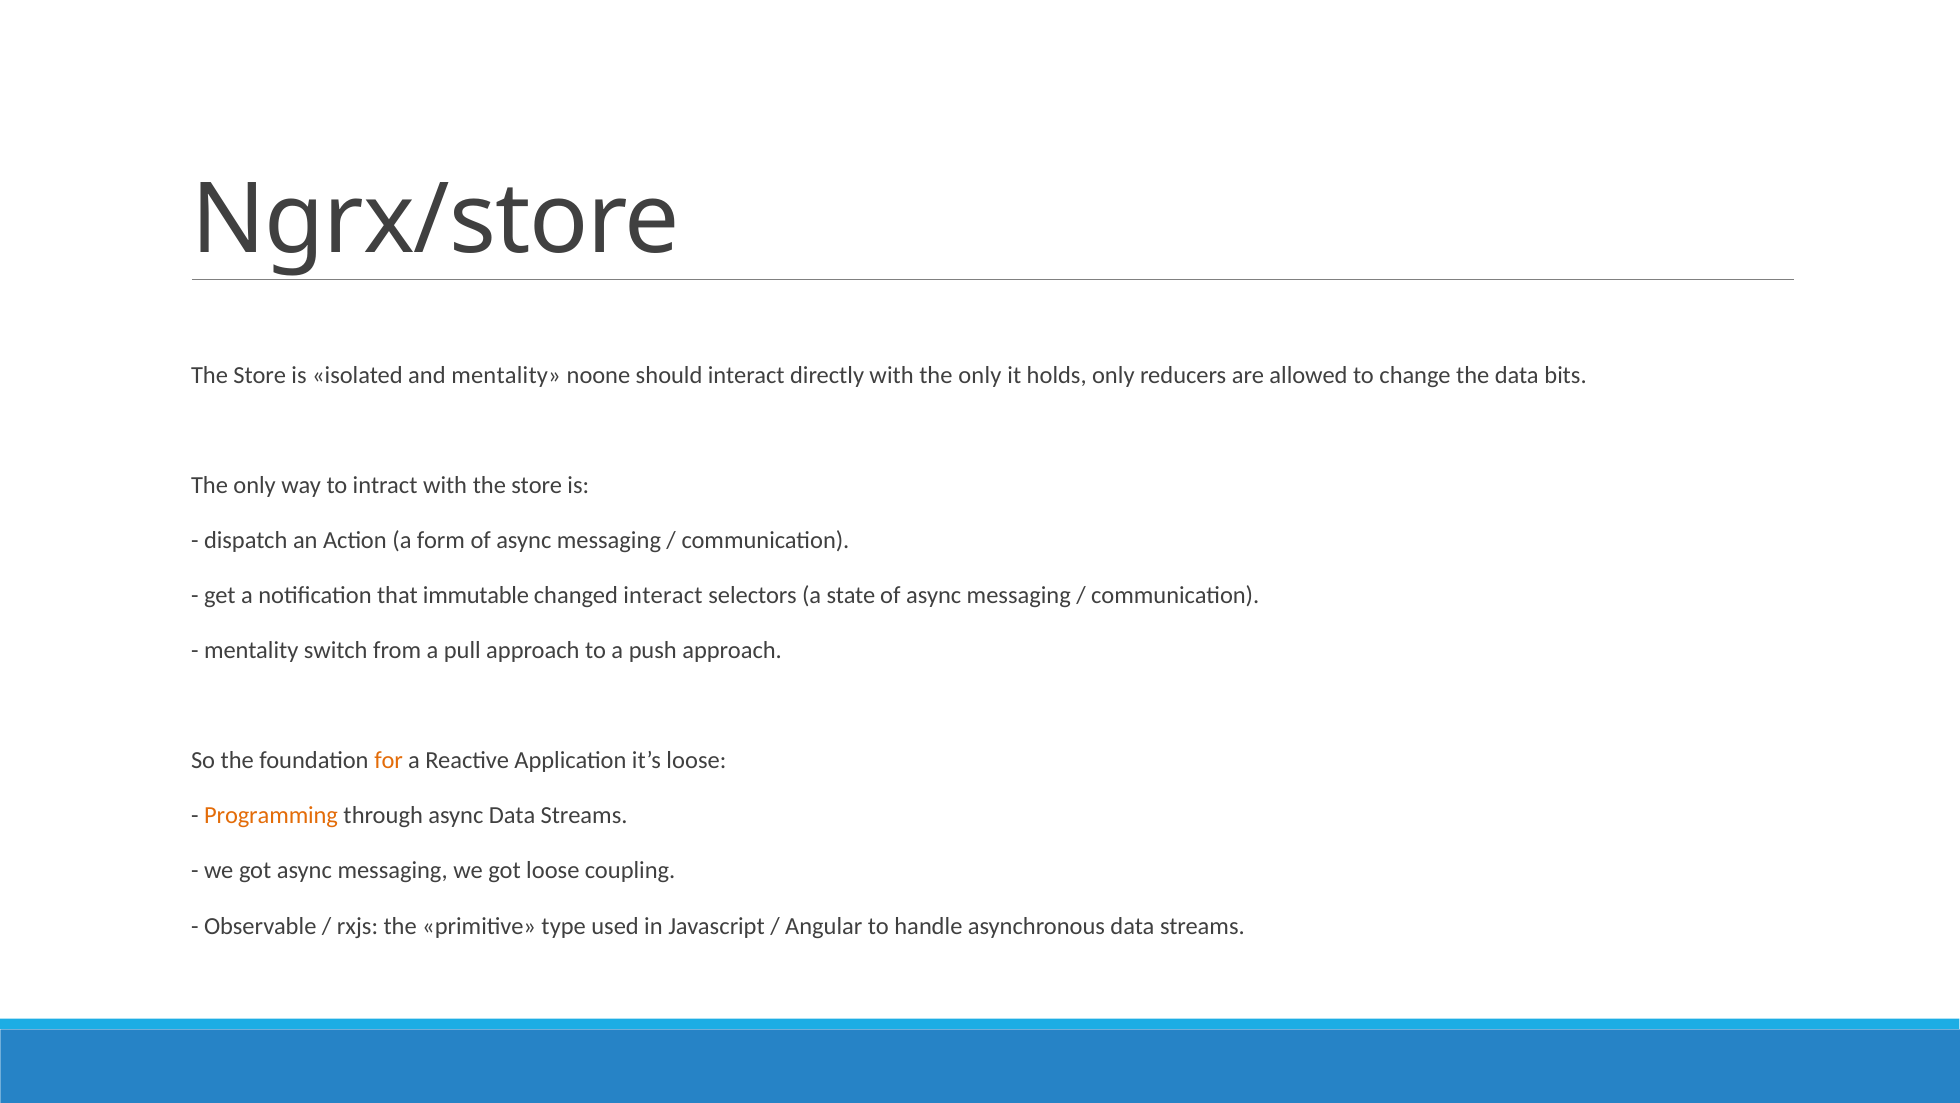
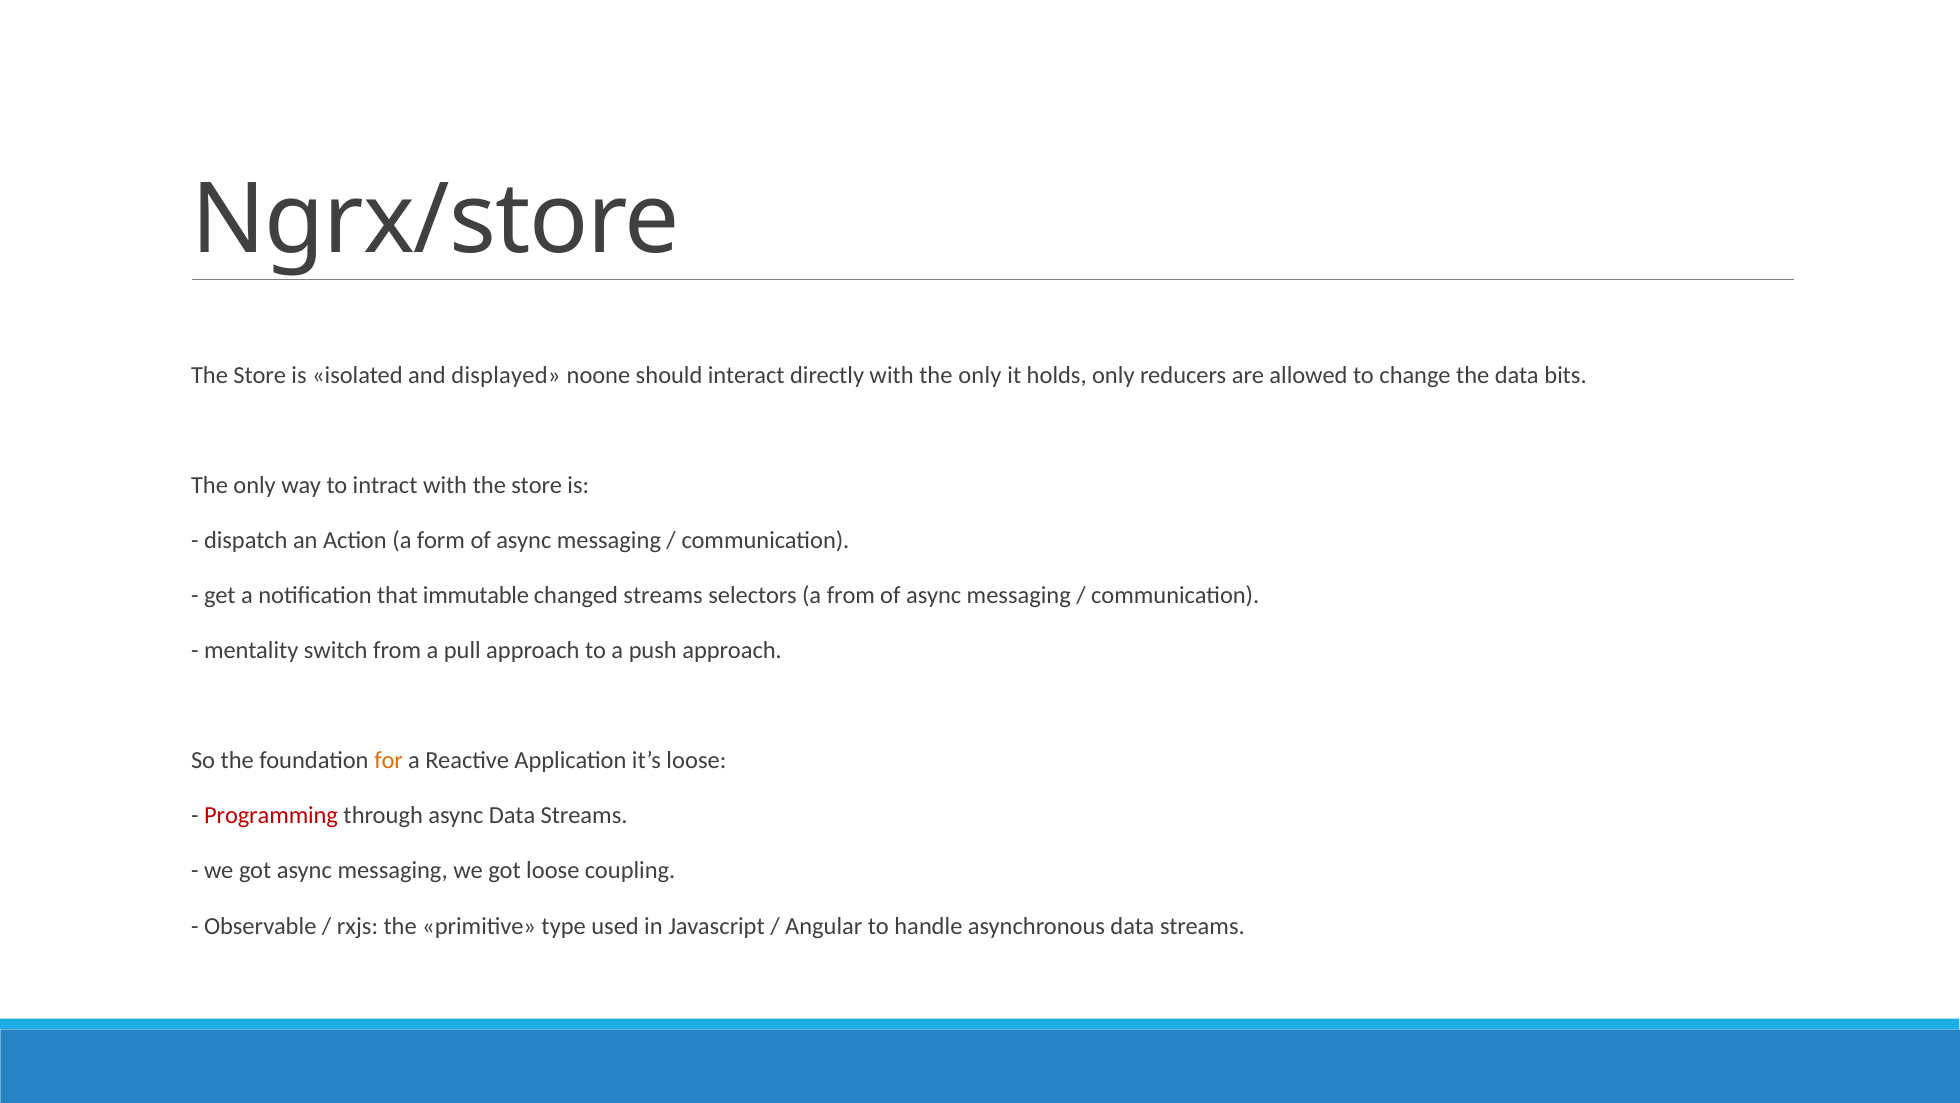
and mentality: mentality -> displayed (506, 375)
changed interact: interact -> streams (663, 595)
a state: state -> from (851, 595)
Programming colour: orange -> red (271, 815)
